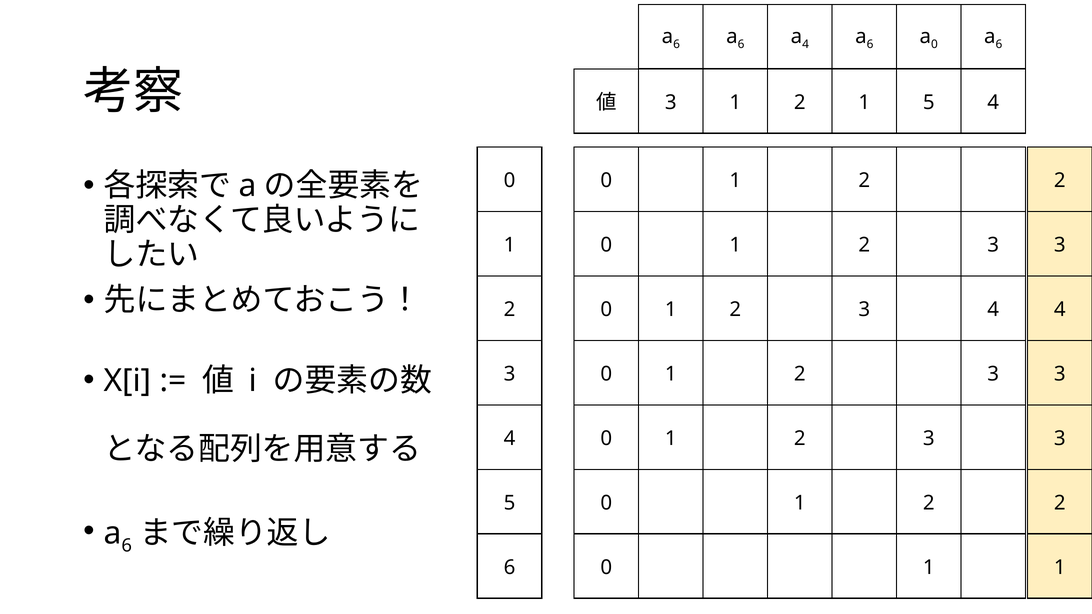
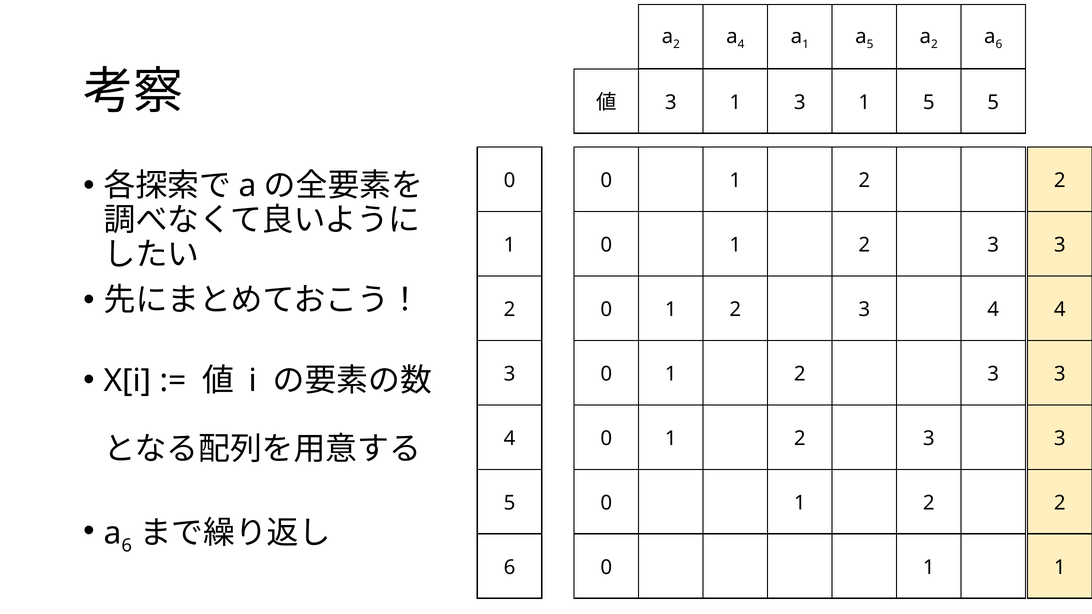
6: 6 -> 2 (677, 44)
6: 6 -> 4 (741, 44)
4: 4 -> 1 (806, 44)
6: 6 -> 5 (870, 44)
0: 0 -> 2 (935, 44)
3 1 2: 2 -> 3 (800, 103)
5 4: 4 -> 5 (993, 103)
